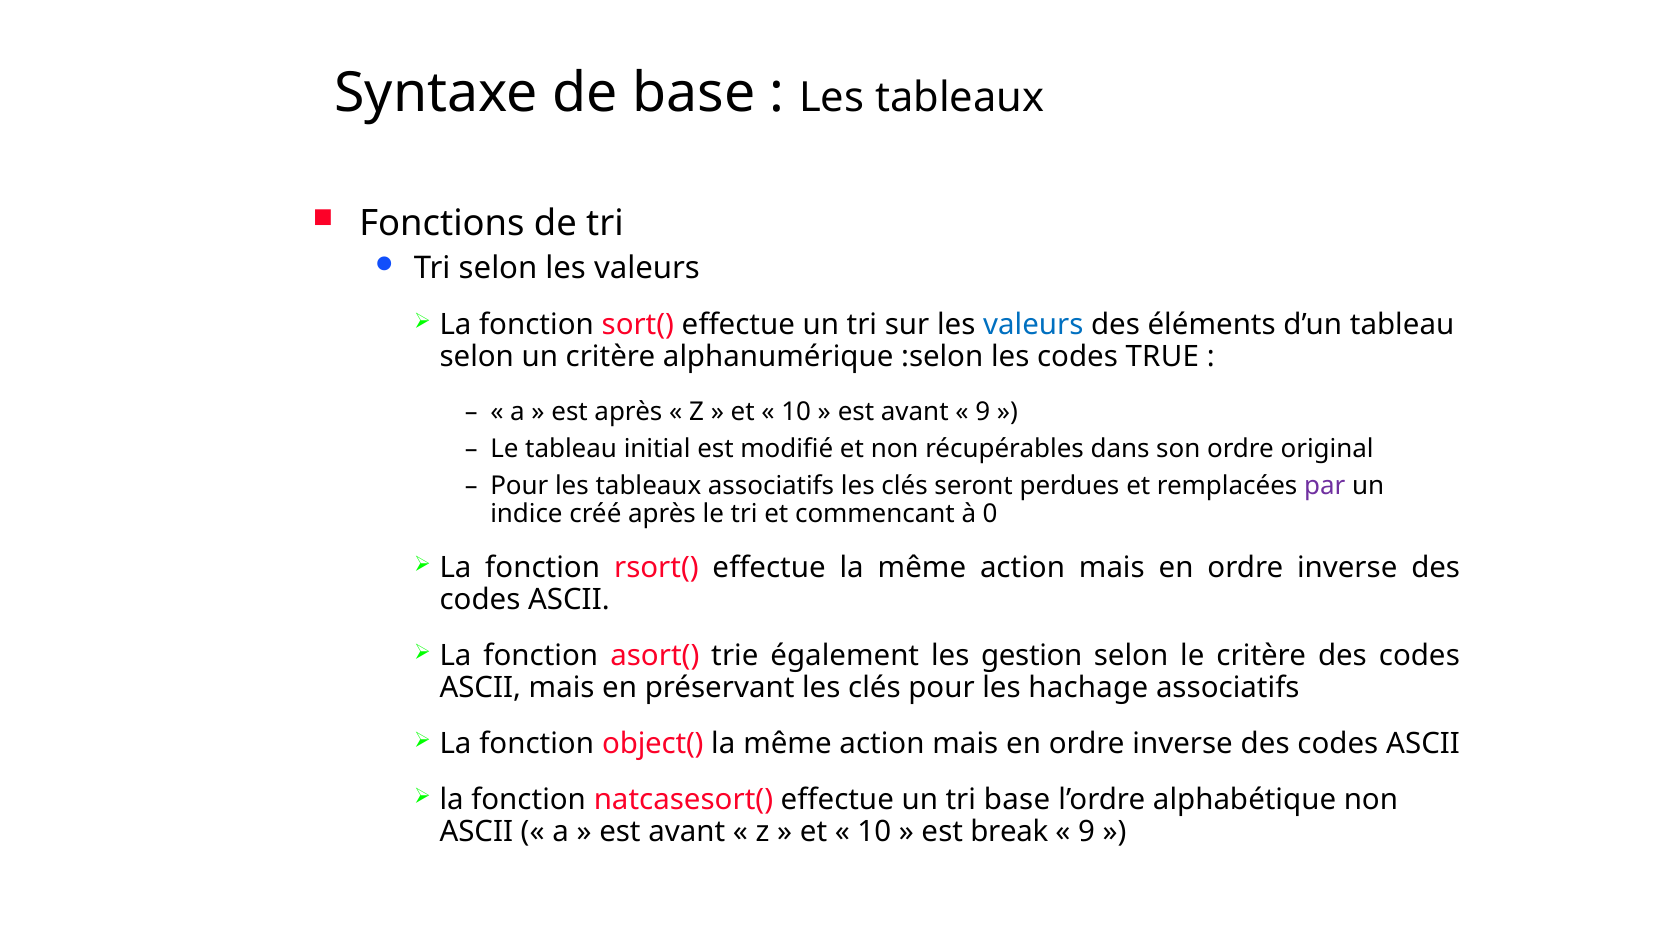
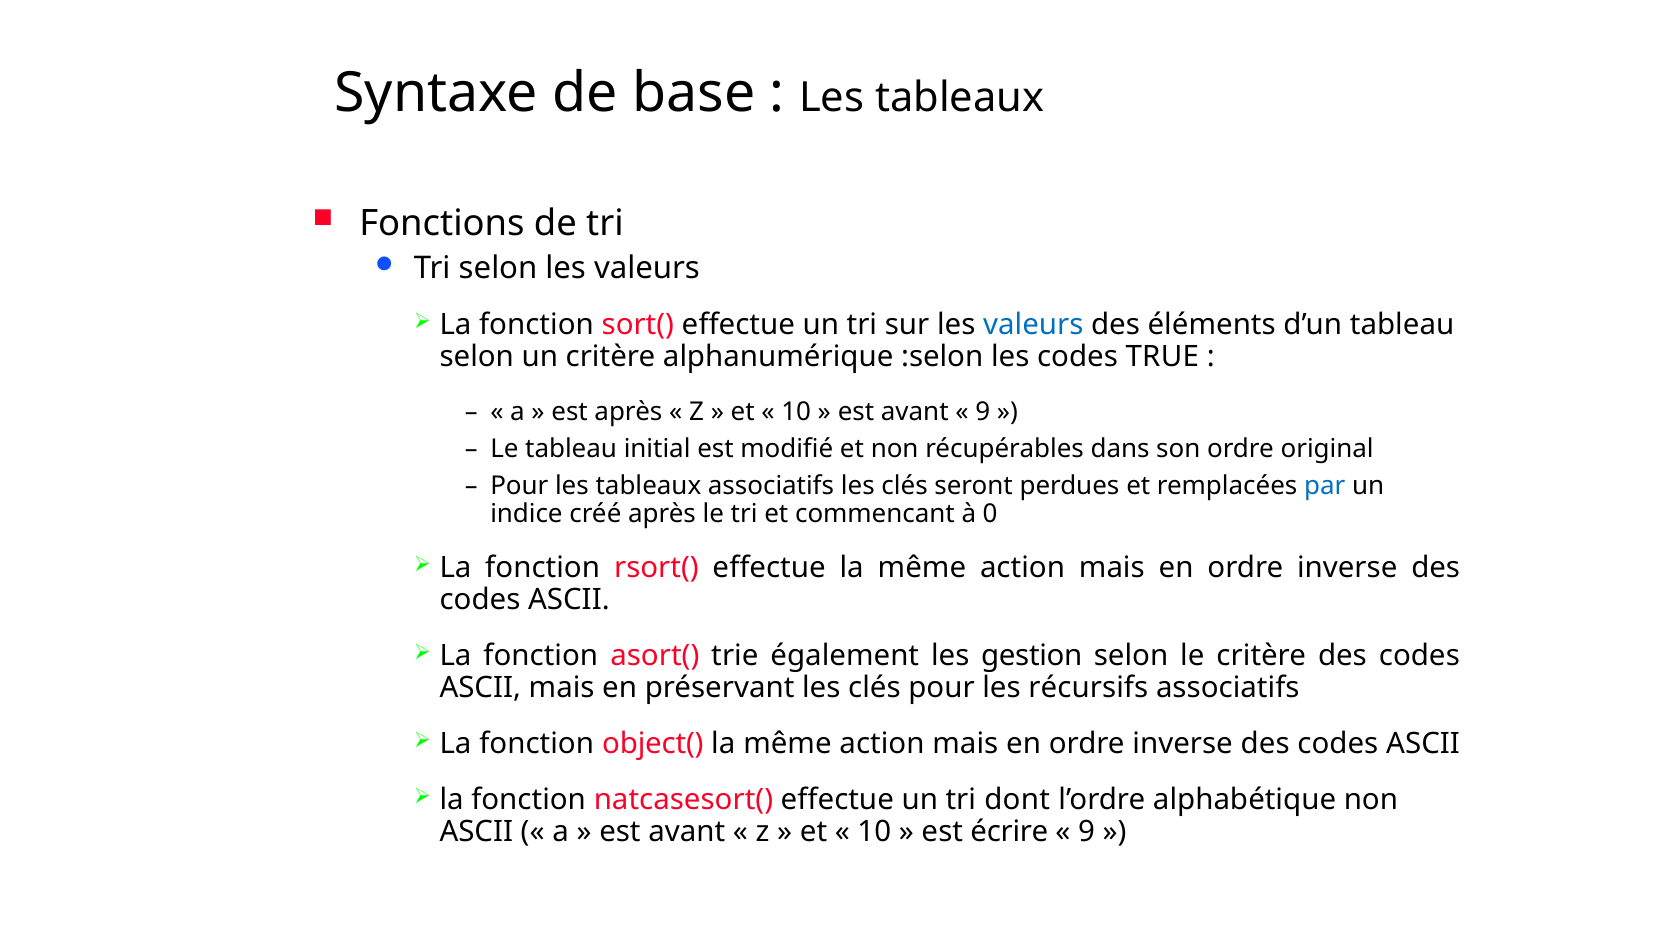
par colour: purple -> blue (1325, 486)
hachage: hachage -> récursifs (1088, 688)
tri base: base -> dont (1017, 800)
break: break -> écrire (1009, 832)
